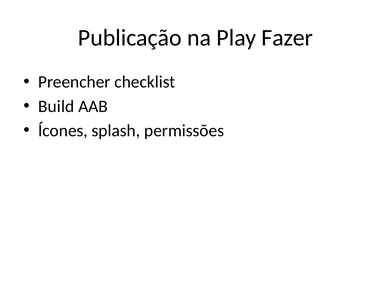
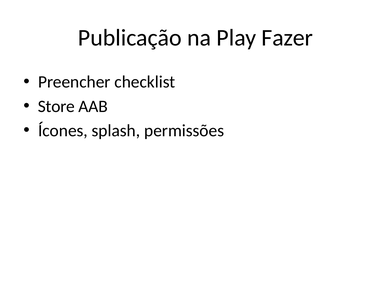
Build: Build -> Store (56, 106)
